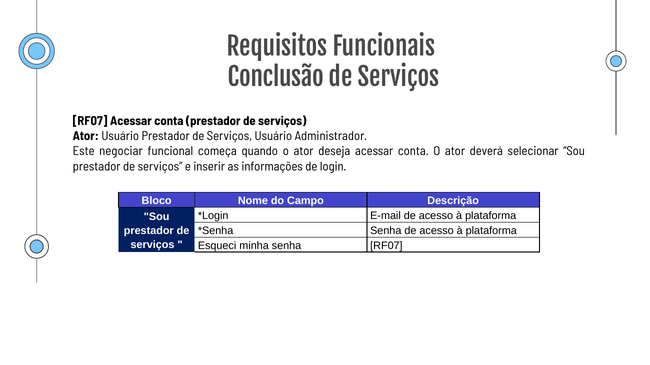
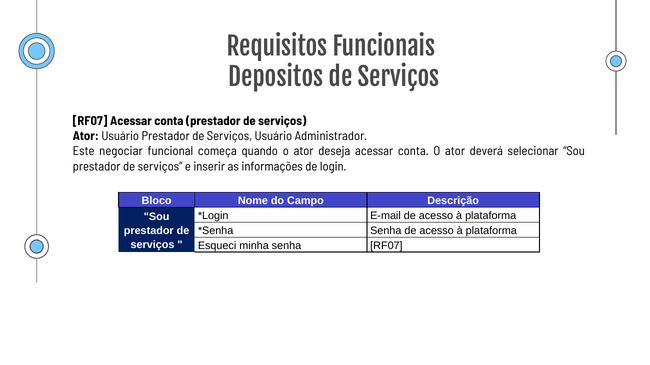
Conclusão: Conclusão -> Depositos (276, 78)
